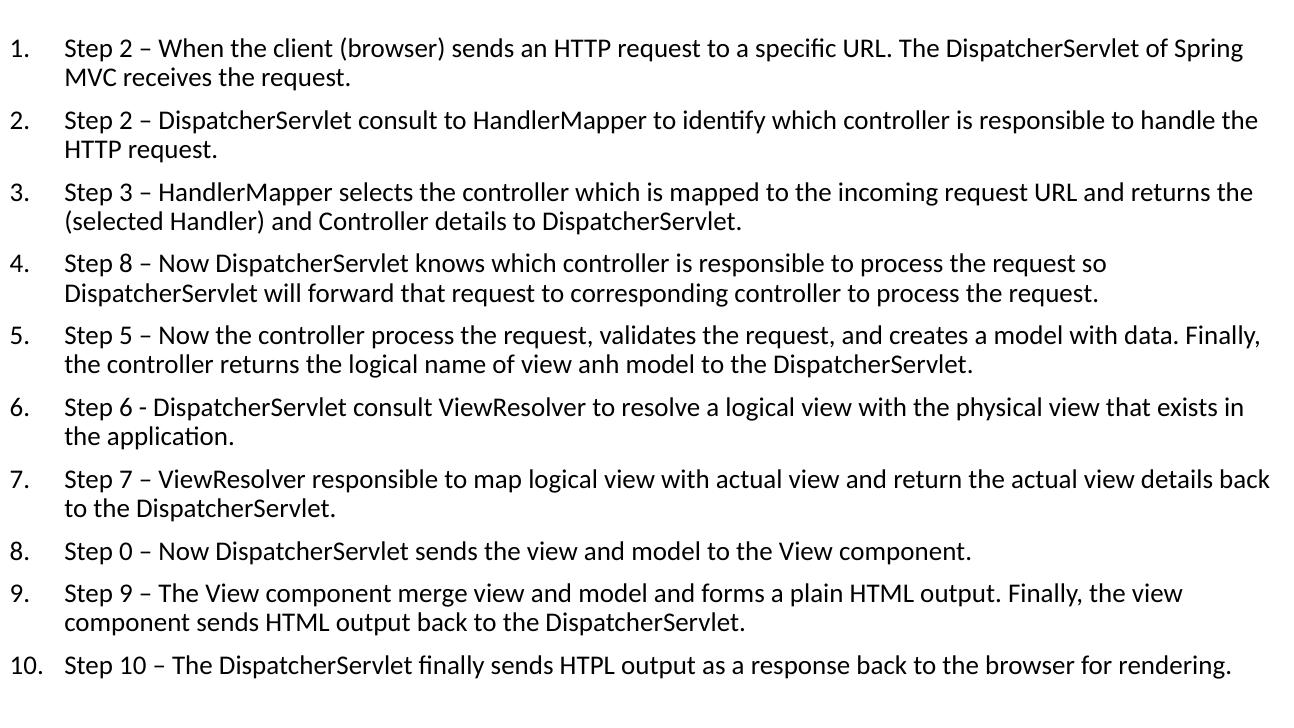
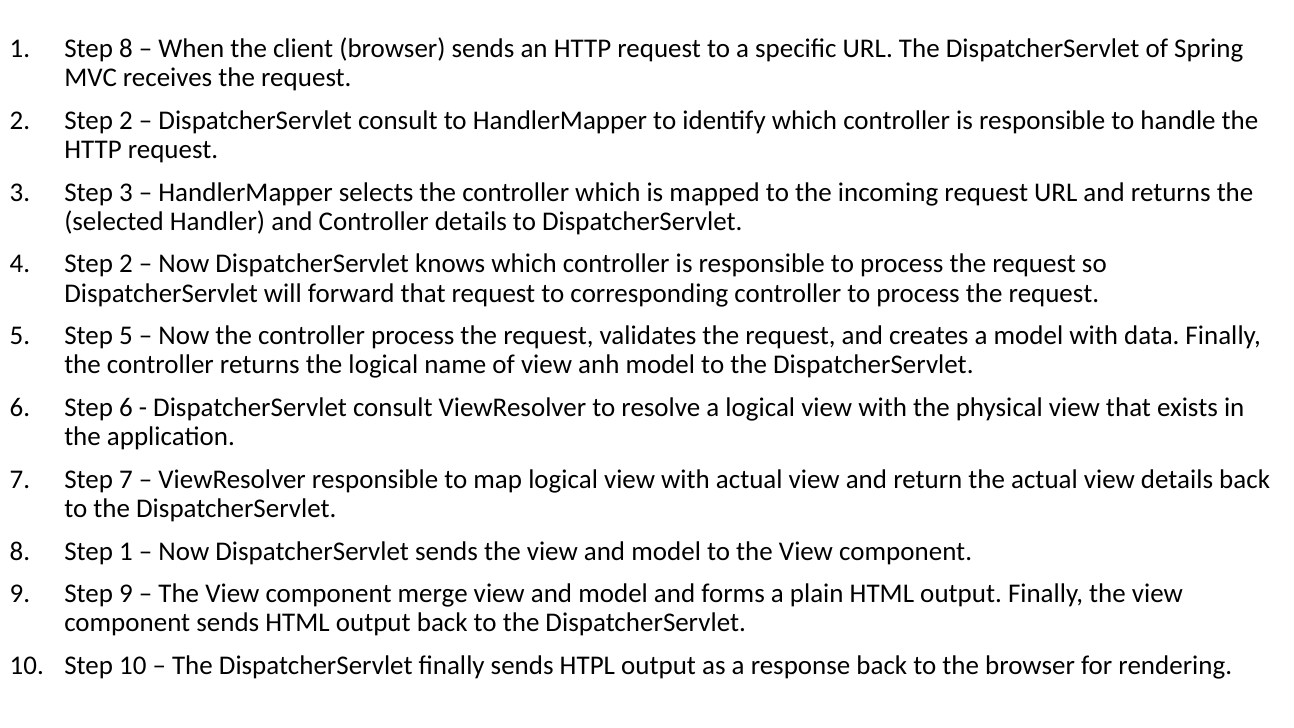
1 Step 2: 2 -> 8 (126, 49)
4 Step 8: 8 -> 2 (126, 264)
Step 0: 0 -> 1 (126, 551)
